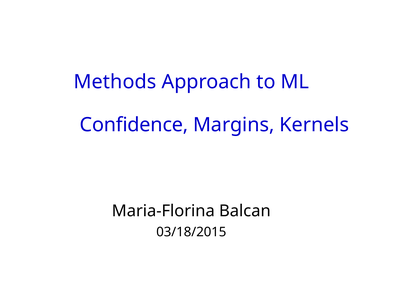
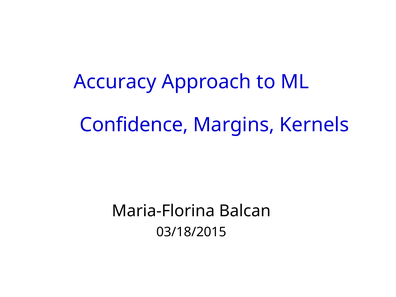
Methods: Methods -> Accuracy (115, 82)
